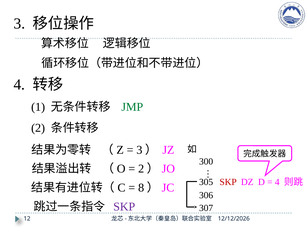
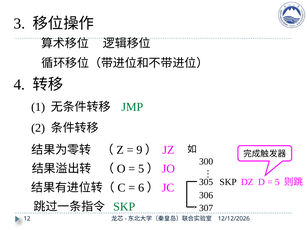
3: 3 -> 9 (139, 150)
2: 2 -> 5 (141, 169)
SKP colour: red -> black (228, 182)
4: 4 -> 5 (277, 182)
8: 8 -> 6 (141, 188)
SKP colour: purple -> green (124, 207)
